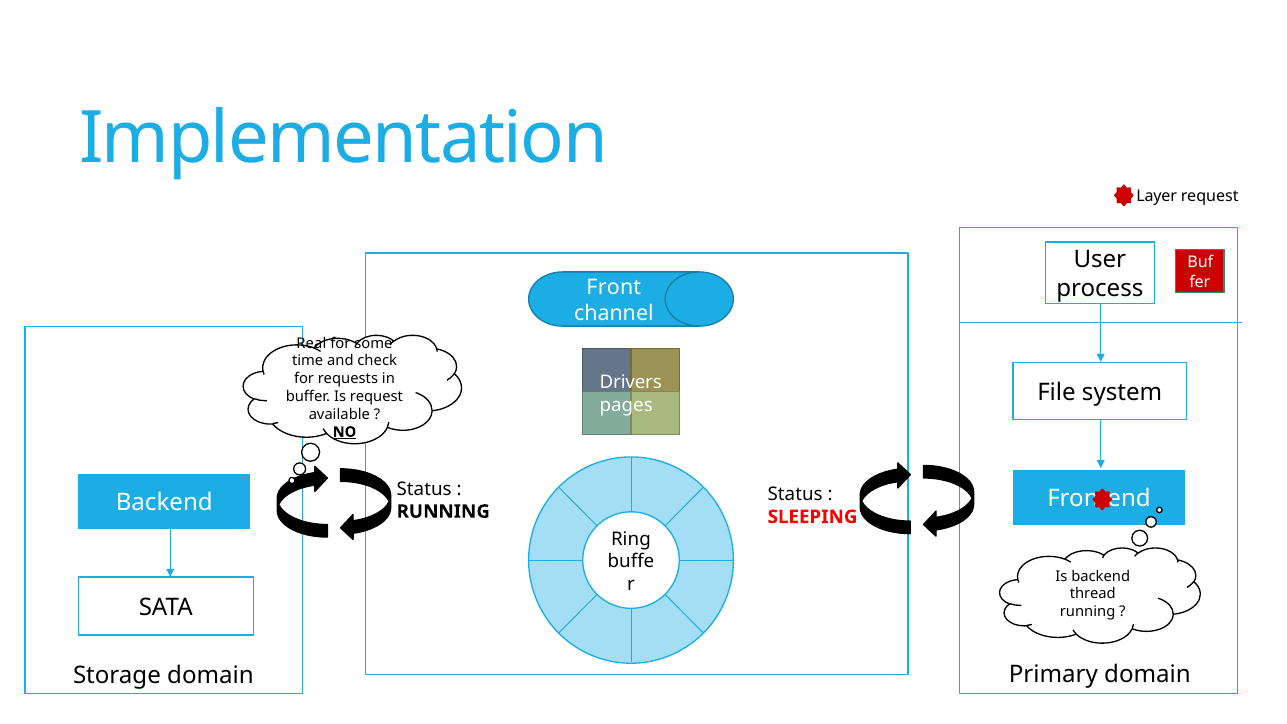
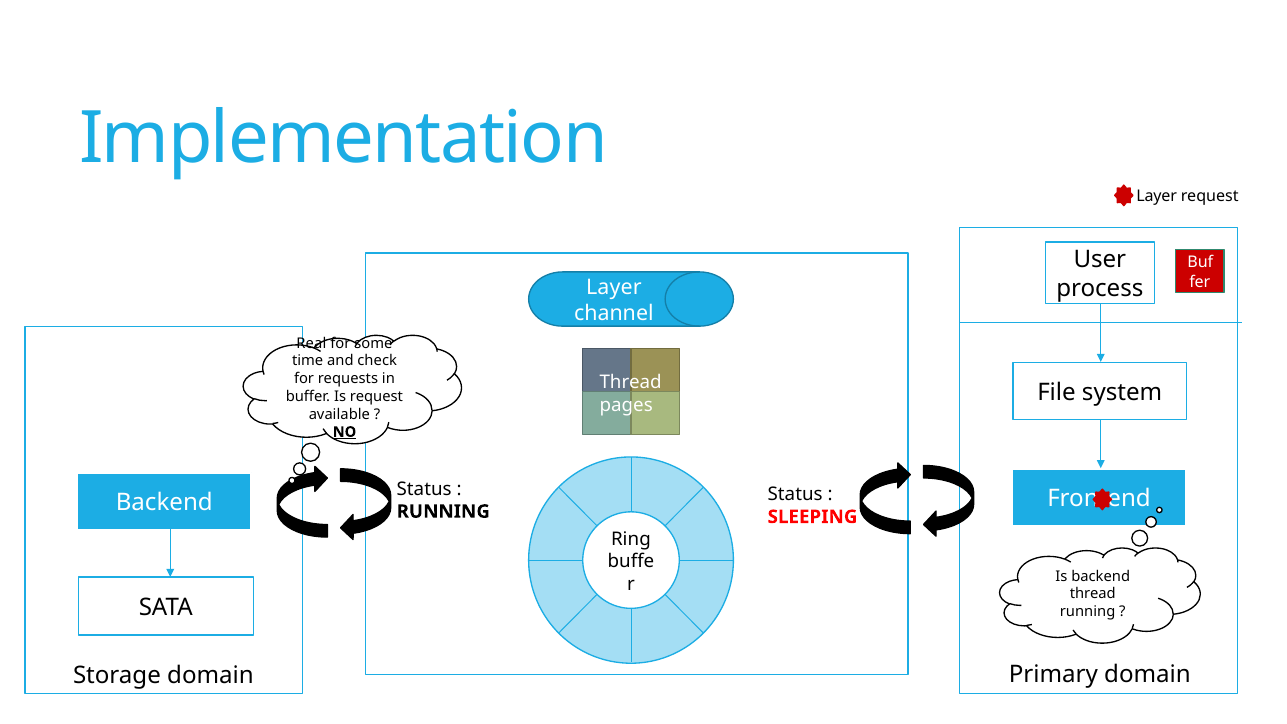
Front: Front -> Layer (614, 288)
Drivers: Drivers -> Thread (631, 383)
